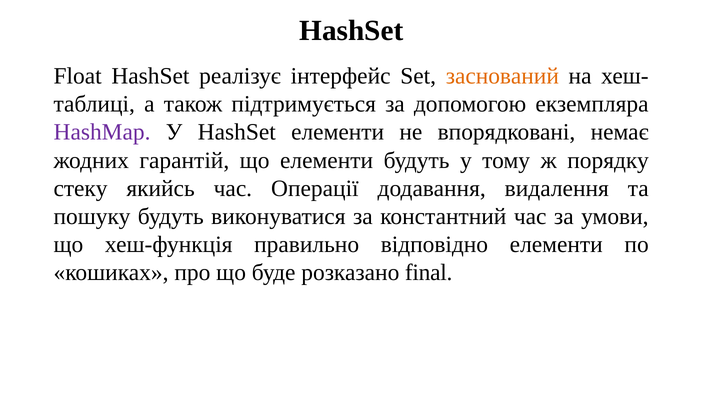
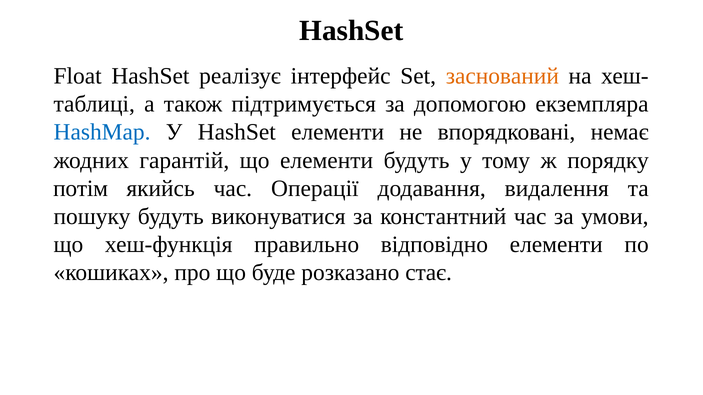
HashMap colour: purple -> blue (102, 132)
стеку: стеку -> потім (81, 189)
final: final -> стає (429, 273)
